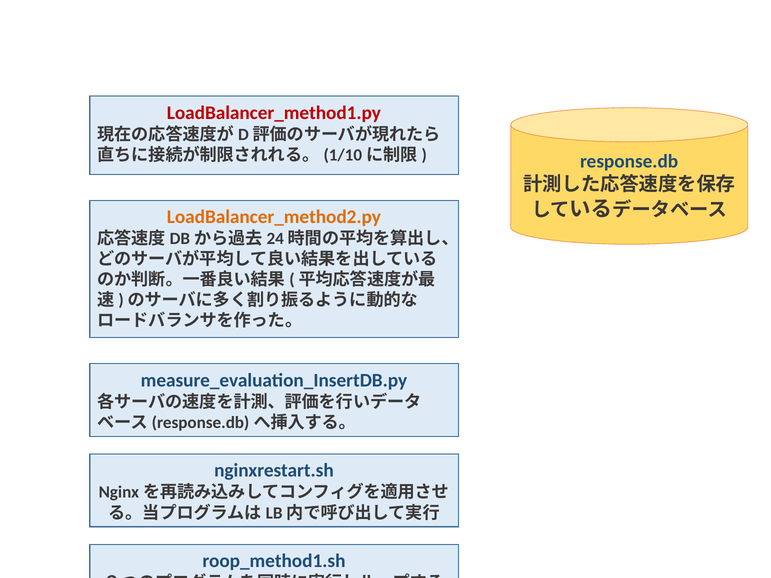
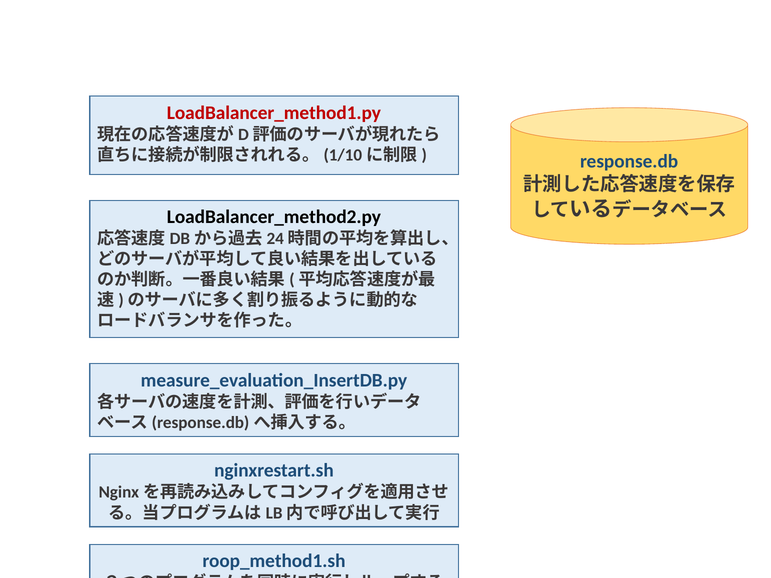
LoadBalancer_method2.py colour: orange -> black (274, 217)
